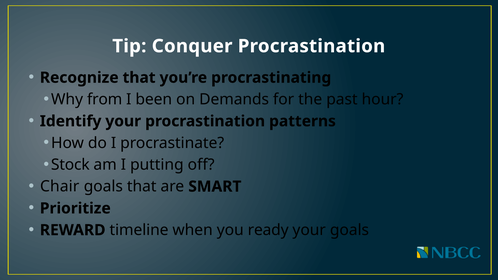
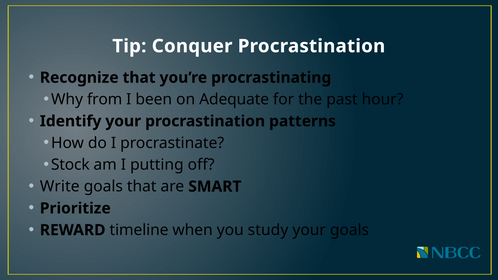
Demands: Demands -> Adequate (234, 99)
Chair: Chair -> Write (60, 187)
ready: ready -> study (268, 230)
